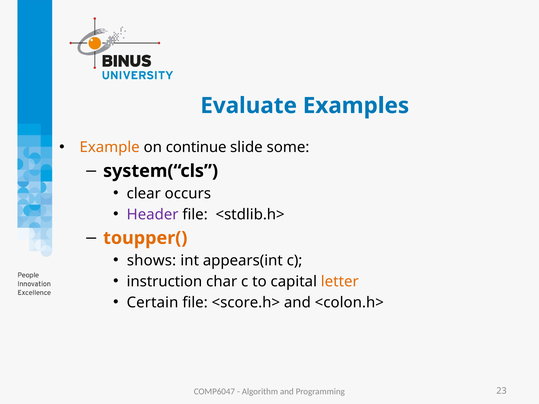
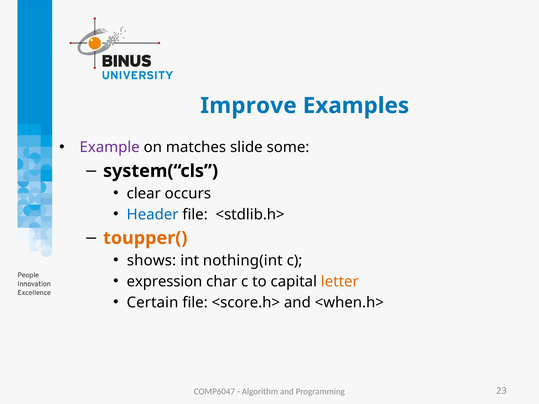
Evaluate: Evaluate -> Improve (249, 106)
Example colour: orange -> purple (110, 147)
continue: continue -> matches (196, 147)
Header colour: purple -> blue (153, 215)
appears(int: appears(int -> nothing(int (243, 261)
instruction: instruction -> expression (164, 282)
<colon.h>: <colon.h> -> <when.h> (349, 303)
